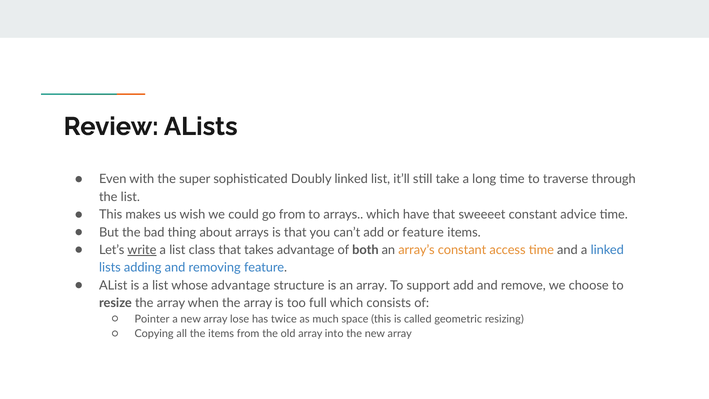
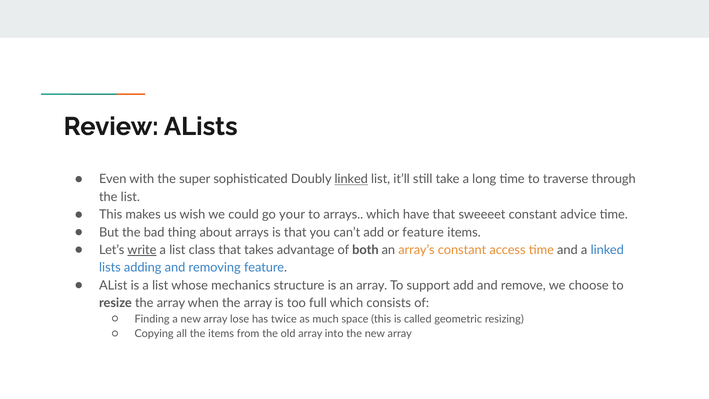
linked underline: none -> present (351, 179)
go from: from -> your (292, 215)
whose advantage: advantage -> mechanics (241, 285)
Pointer: Pointer -> Finding (152, 319)
